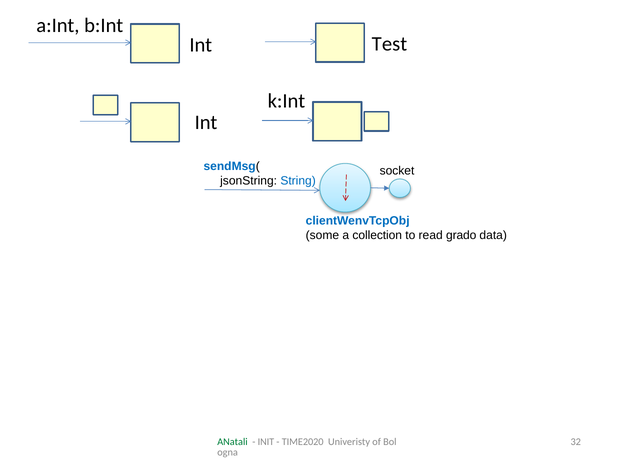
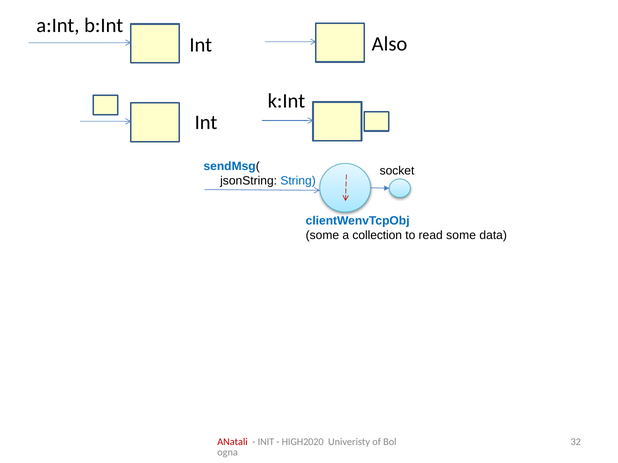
Test: Test -> Also (390, 44)
read grado: grado -> some (461, 236)
ANatali colour: green -> red (233, 443)
TIME2020: TIME2020 -> HIGH2020 (303, 443)
